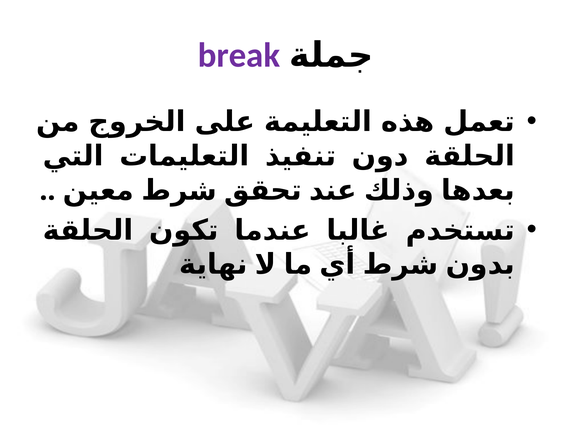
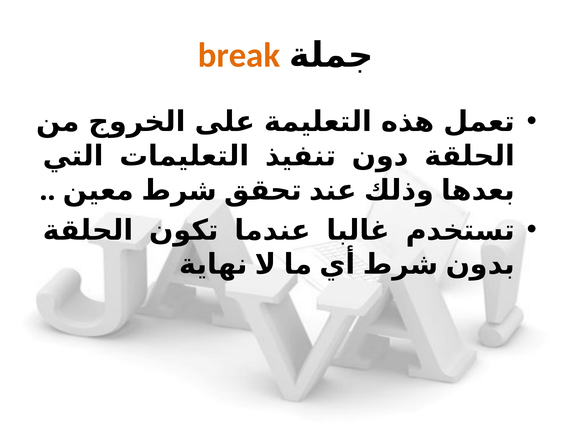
break colour: purple -> orange (239, 55)
